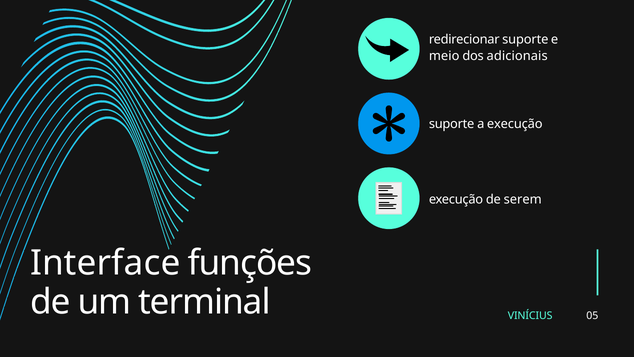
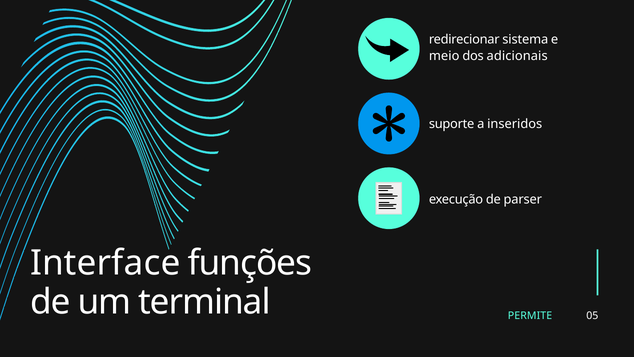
redirecionar suporte: suporte -> sistema (525, 39)
a execução: execução -> inseridos (515, 124)
serem: serem -> parser (523, 199)
VINÍCIUS: VINÍCIUS -> PERMITE (530, 315)
